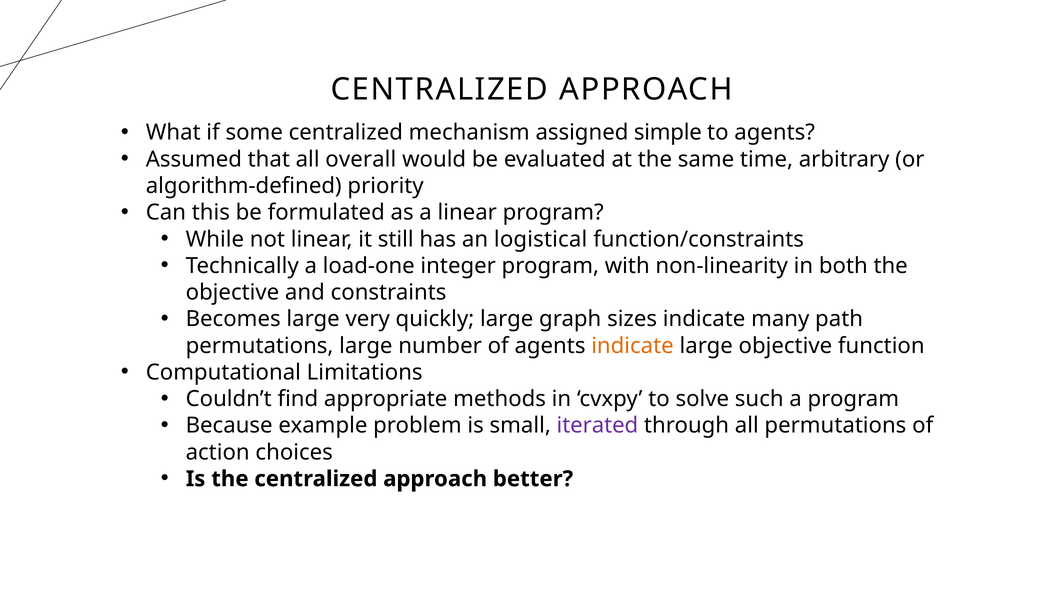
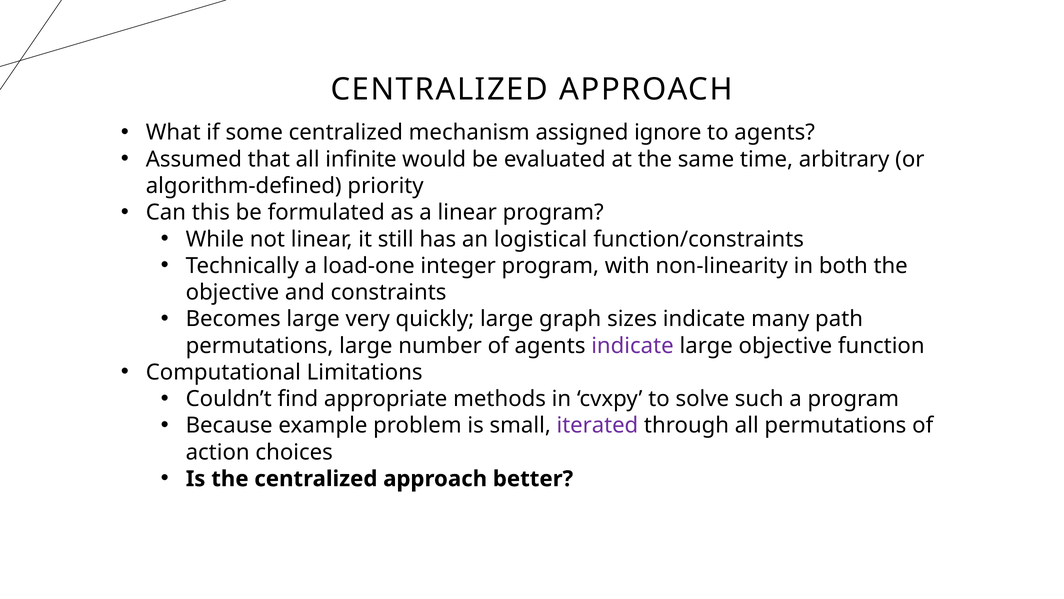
simple: simple -> ignore (668, 133)
overall: overall -> infinite (361, 159)
indicate colour: orange -> purple (632, 345)
